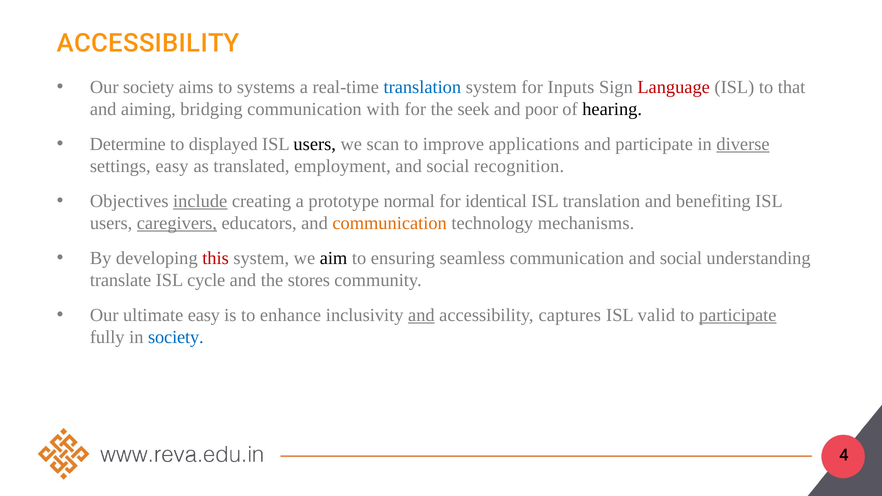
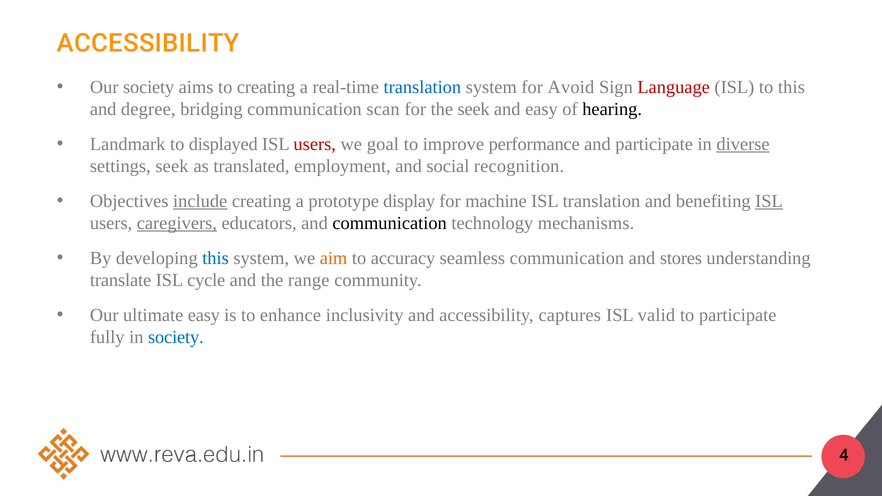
to systems: systems -> creating (266, 87)
Inputs: Inputs -> Avoid (571, 87)
to that: that -> this (791, 87)
aiming: aiming -> degree (148, 109)
with: with -> scan (383, 109)
and poor: poor -> easy (541, 109)
Determine: Determine -> Landmark (128, 144)
users colour: black -> red (315, 144)
scan: scan -> goal (383, 144)
applications: applications -> performance (534, 144)
settings easy: easy -> seek (172, 166)
normal: normal -> display (409, 201)
identical: identical -> machine (496, 201)
ISL underline: none -> present (769, 201)
communication colour: orange -> black (390, 223)
this colour: red -> blue (216, 258)
aim colour: black -> orange (334, 258)
ensuring: ensuring -> accuracy (403, 258)
communication and social: social -> stores (681, 258)
stores: stores -> range (309, 280)
and underline: present -> none (421, 315)
participate underline: present -> none (738, 315)
